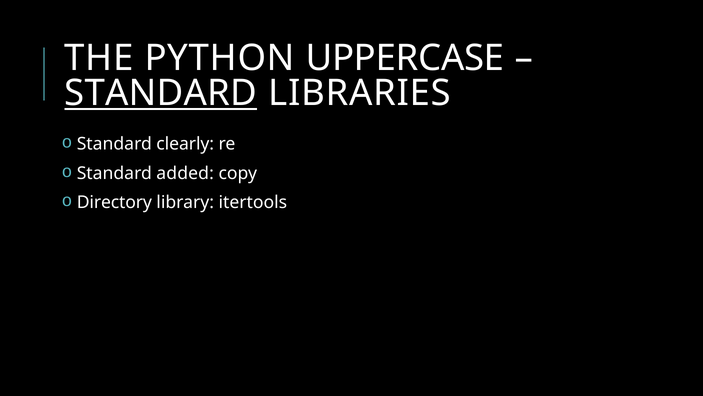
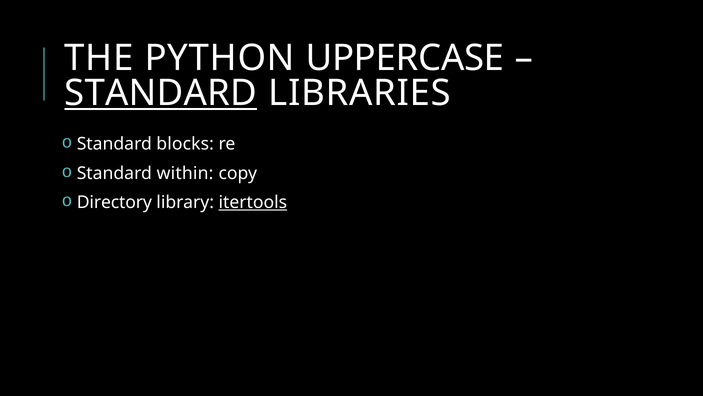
clearly: clearly -> blocks (185, 144)
added: added -> within (185, 173)
itertools underline: none -> present (253, 202)
